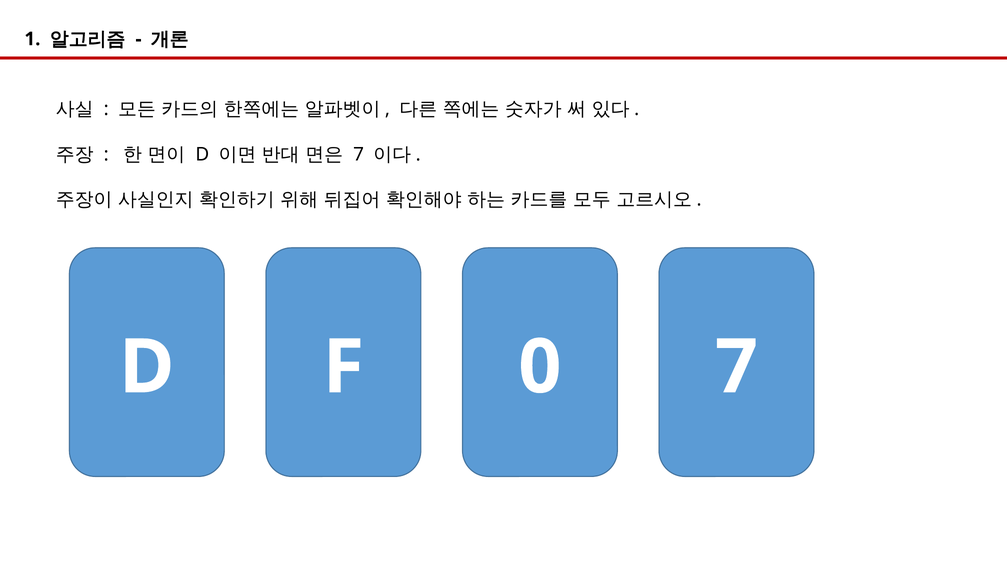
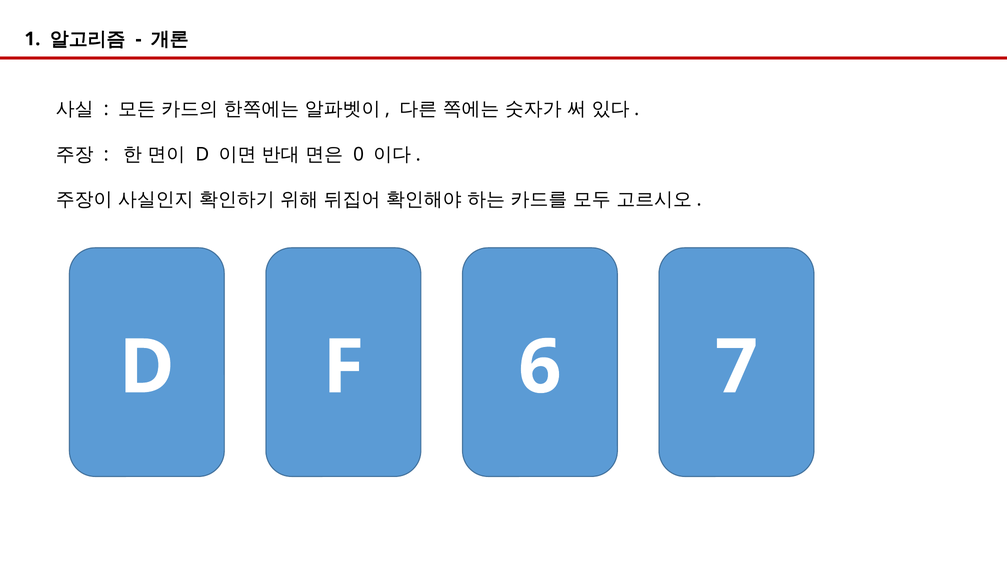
7: 7 -> 0 (359, 154)
0: 0 -> 6 (540, 367)
